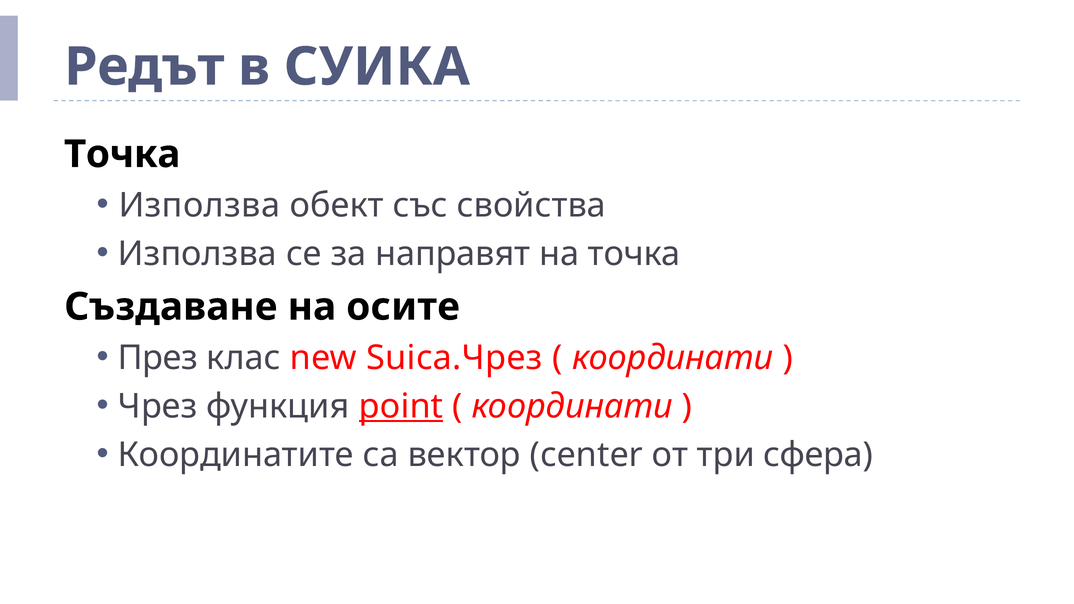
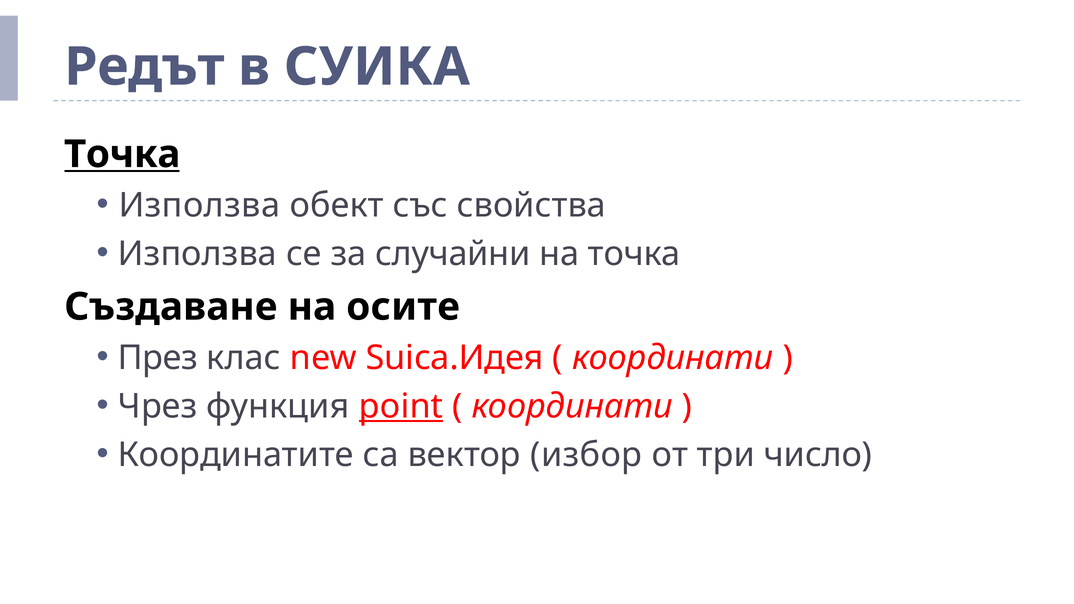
Точка underline: none -> present (122, 154)
направят: направят -> случайни (453, 254)
Suica.Чрез: Suica.Чрез -> Suica.Идея (455, 358)
center: center -> избор (586, 455)
сфера: сфера -> число (818, 455)
